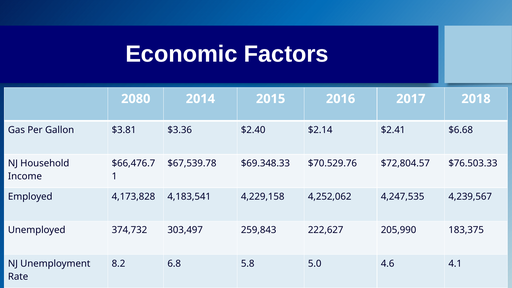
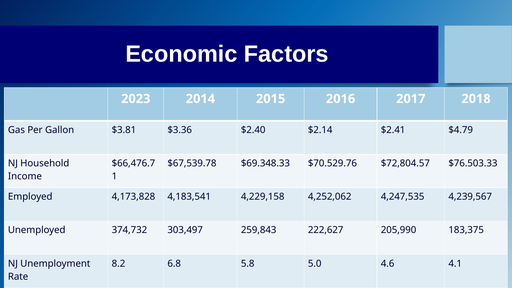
2080: 2080 -> 2023 (136, 99)
$6.68: $6.68 -> $4.79 (461, 130)
